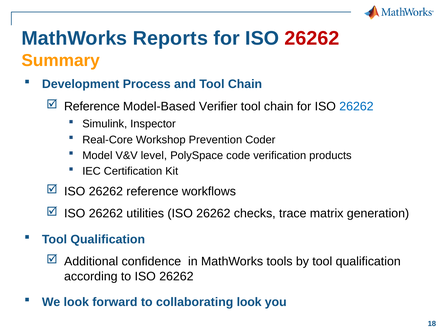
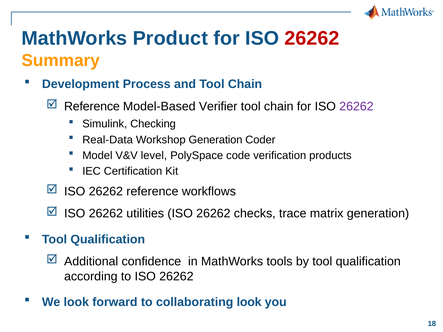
Reports: Reports -> Product (170, 38)
26262 colour: blue -> purple (356, 106)
Inspector: Inspector -> Checking (153, 124)
Real-Core: Real-Core -> Real-Data (108, 140)
Workshop Prevention: Prevention -> Generation (216, 140)
